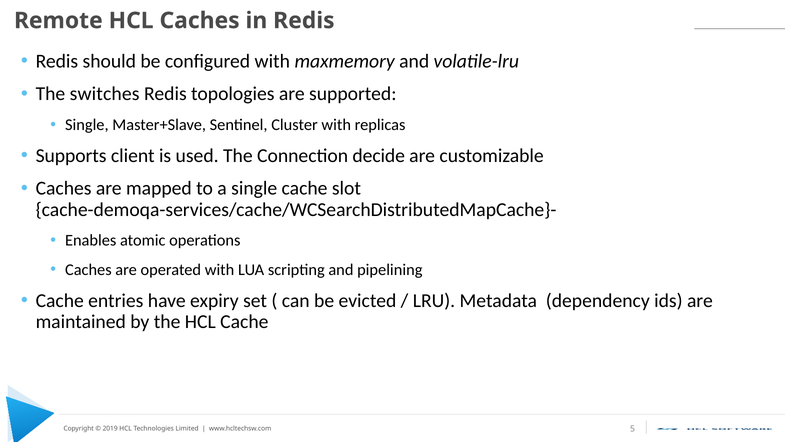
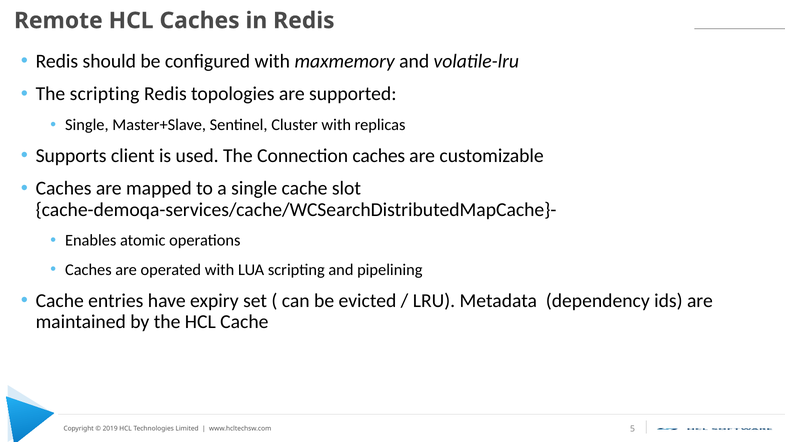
The switches: switches -> scripting (105, 94)
Connection decide: decide -> caches (379, 156)
